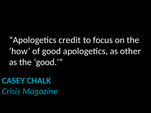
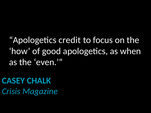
other: other -> when (130, 51)
the good: good -> even (48, 62)
